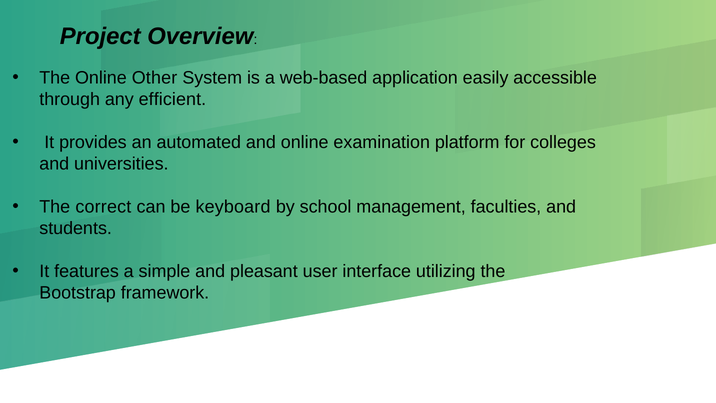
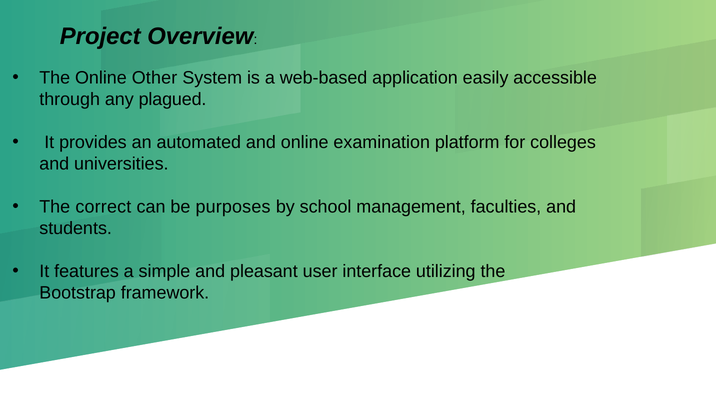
efficient: efficient -> plagued (173, 99)
keyboard: keyboard -> purposes (233, 207)
